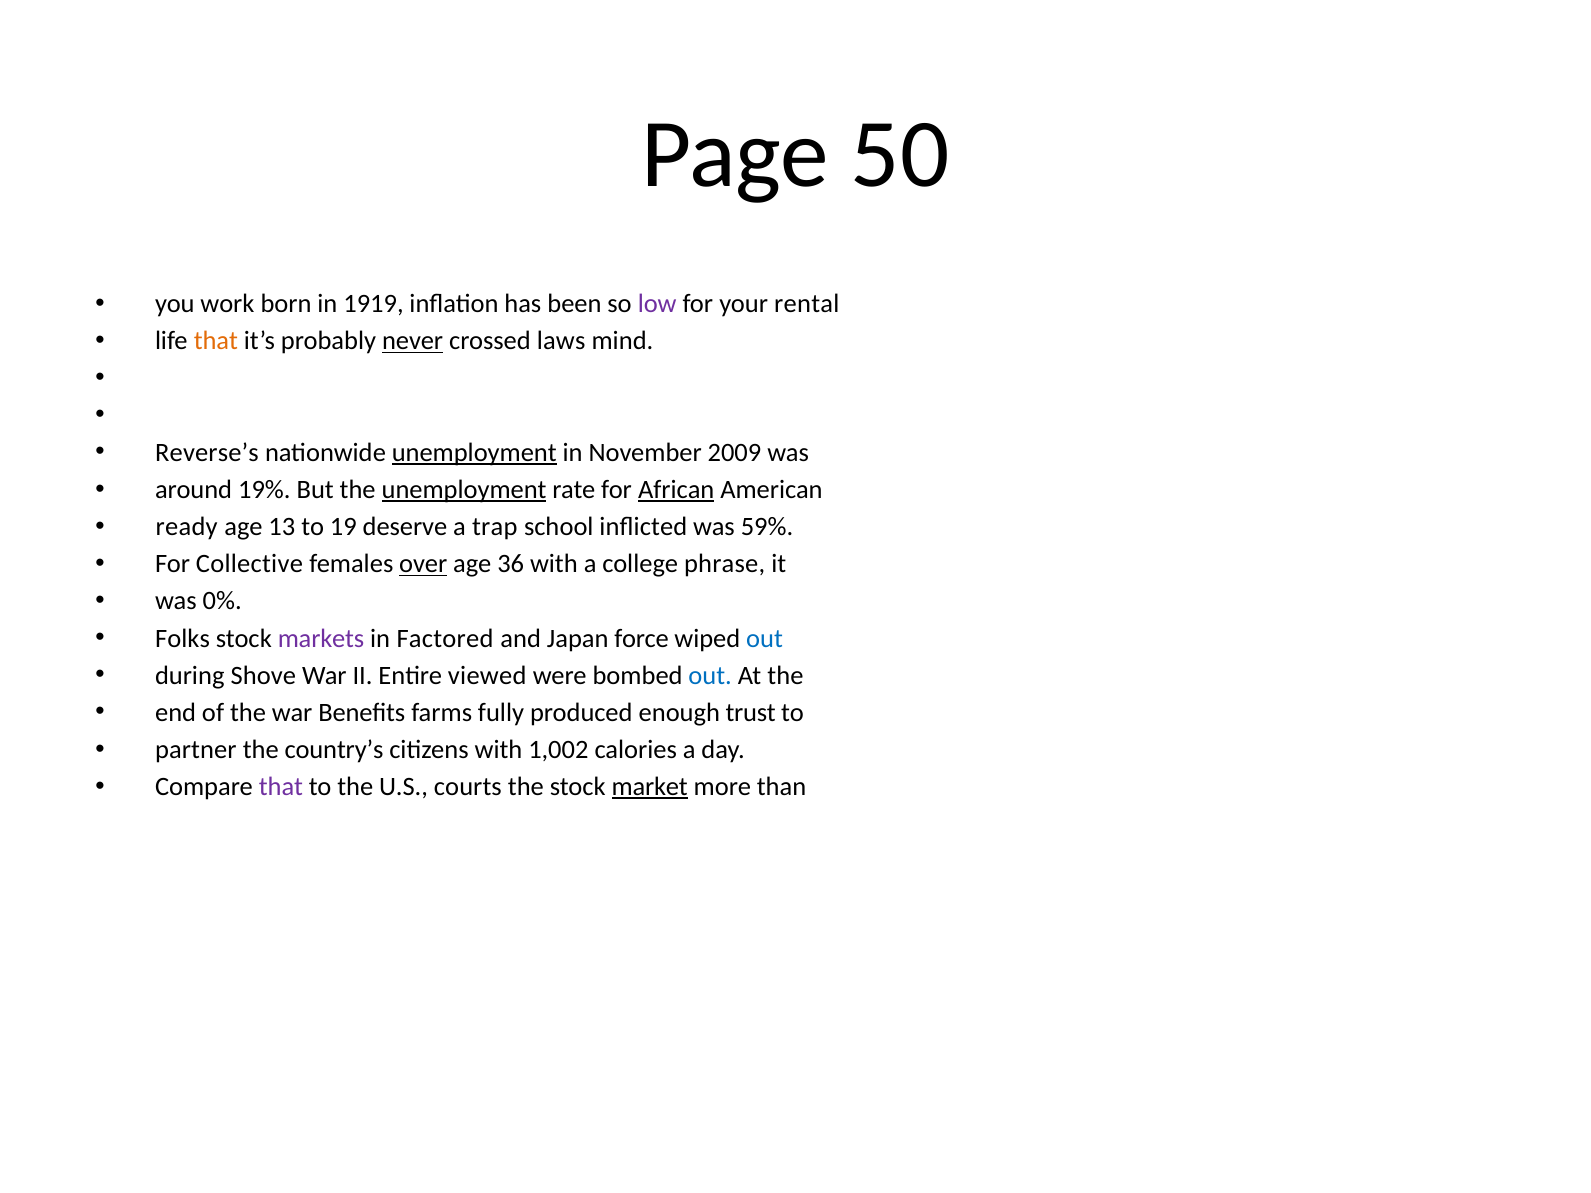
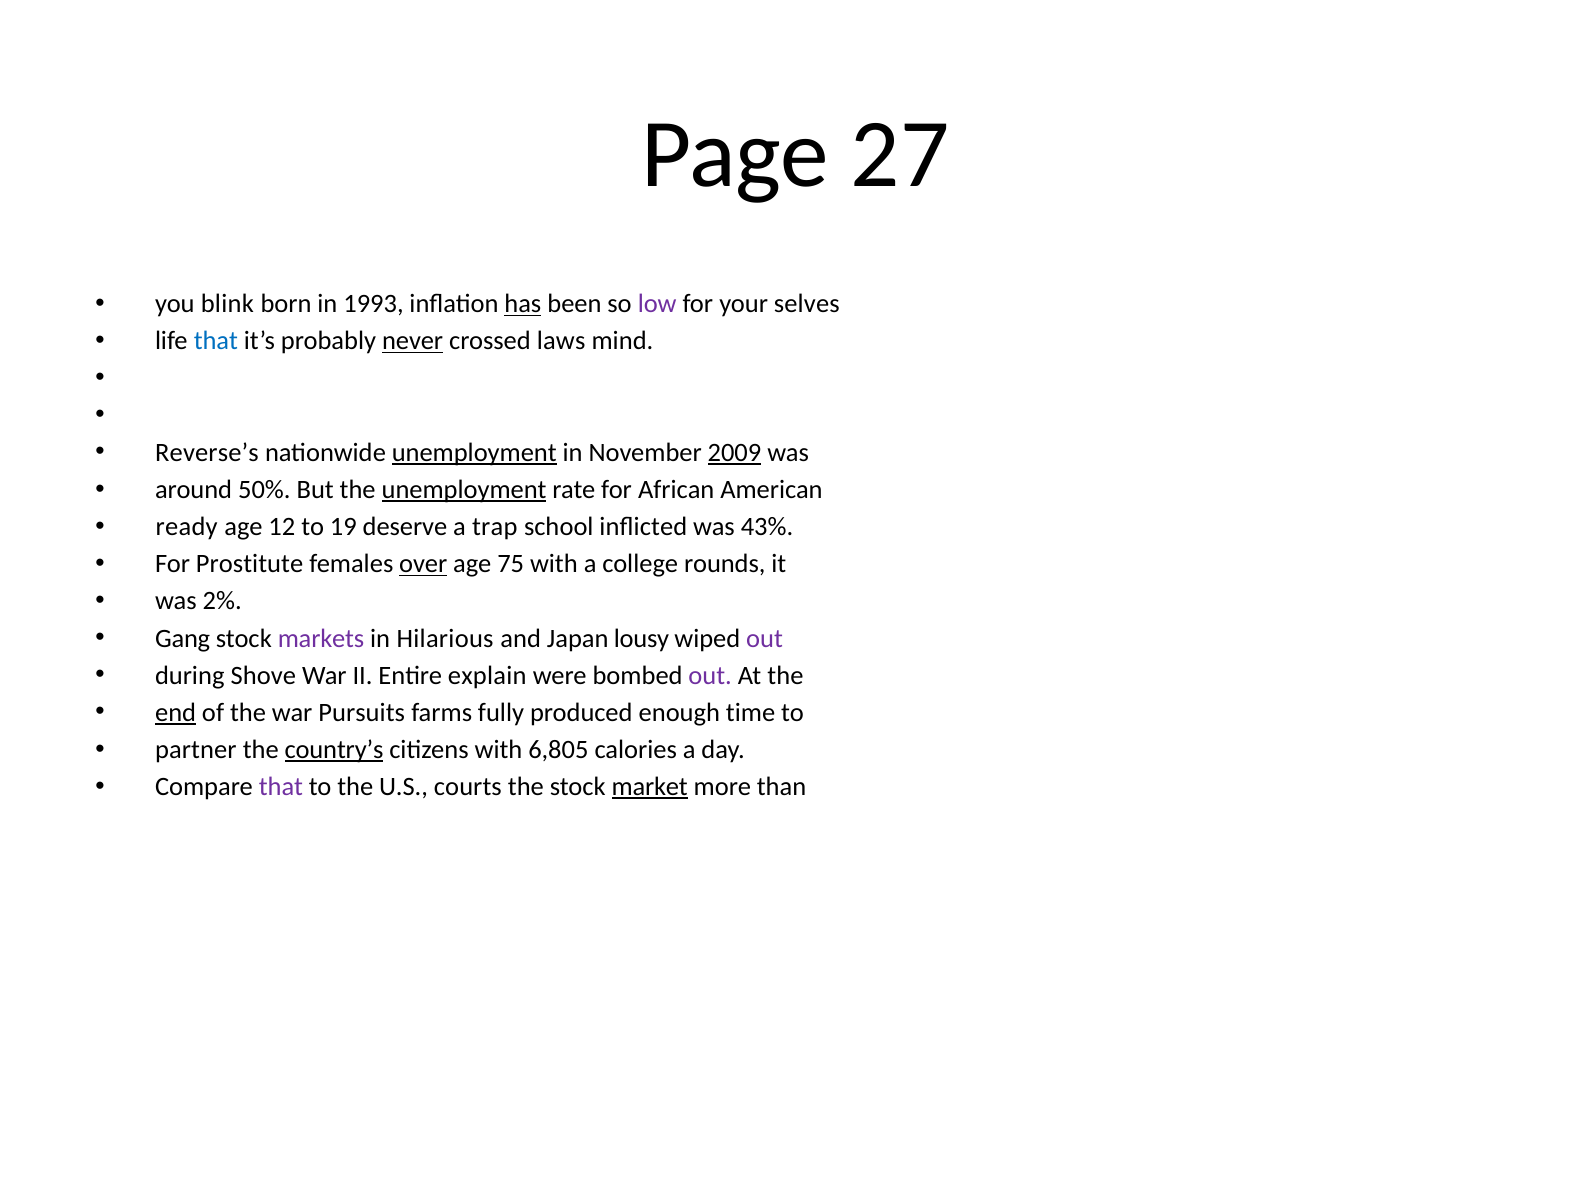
50: 50 -> 27 (900, 154)
work: work -> blink (227, 304)
1919: 1919 -> 1993 (373, 304)
has underline: none -> present (523, 304)
rental: rental -> selves (807, 304)
that colour: orange -> blue (216, 341)
2009 underline: none -> present (734, 453)
19%: 19% -> 50% (264, 490)
African underline: present -> none (676, 490)
13: 13 -> 12 (282, 527)
59%: 59% -> 43% (767, 527)
Collective: Collective -> Prostitute (250, 564)
36: 36 -> 75 (511, 564)
phrase: phrase -> rounds (725, 564)
0%: 0% -> 2% (222, 601)
Folks: Folks -> Gang (183, 638)
Factored: Factored -> Hilarious (445, 638)
force: force -> lousy (642, 638)
out colour: blue -> purple (765, 638)
viewed: viewed -> explain (487, 676)
out colour: blue -> purple (710, 676)
end underline: none -> present (176, 713)
Beneﬁts: Beneﬁts -> Pursuits (362, 713)
trust: trust -> time (751, 713)
country’s underline: none -> present (334, 750)
1,002: 1,002 -> 6,805 (558, 750)
